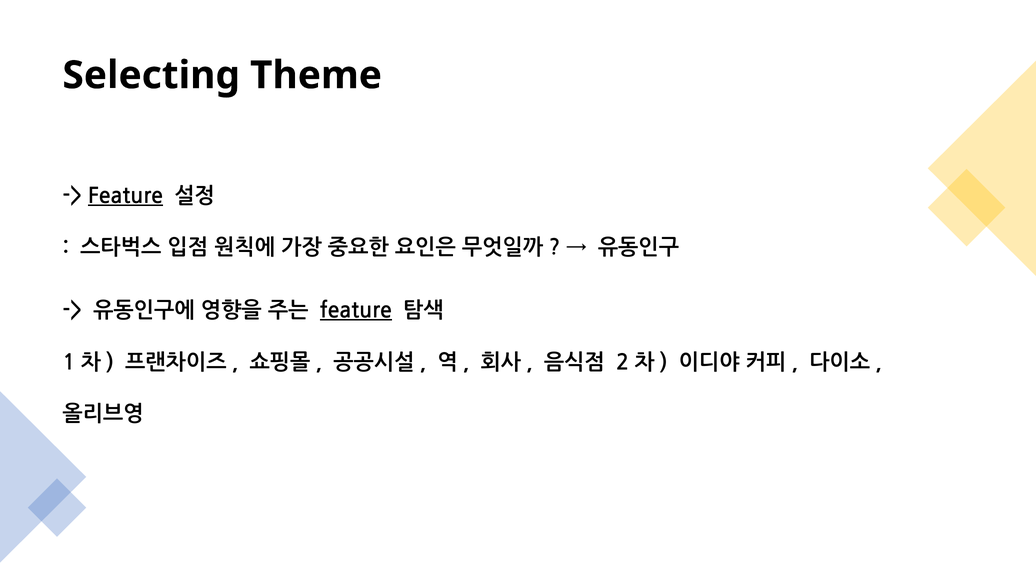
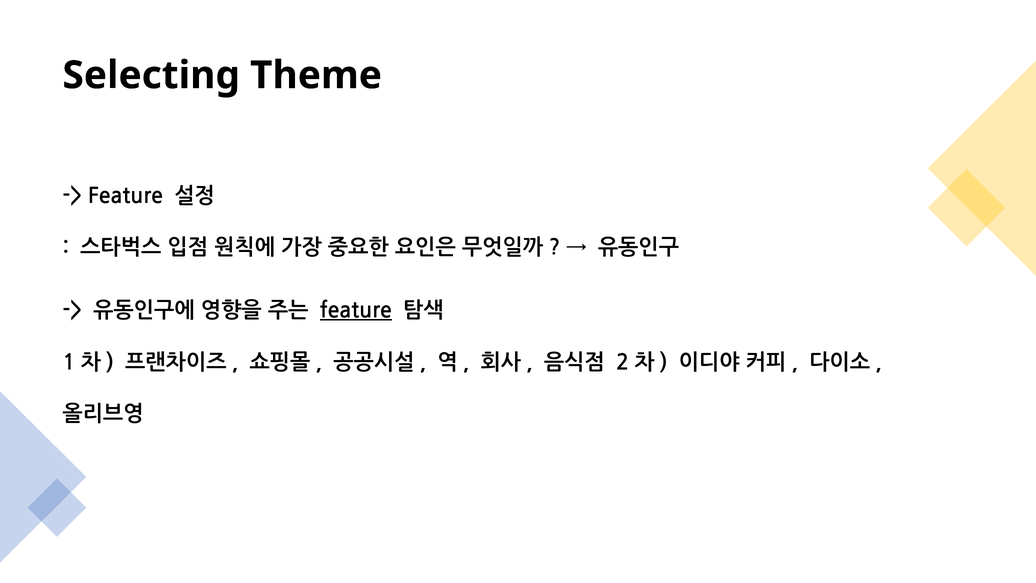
Feature underline: present -> none (125, 196)
